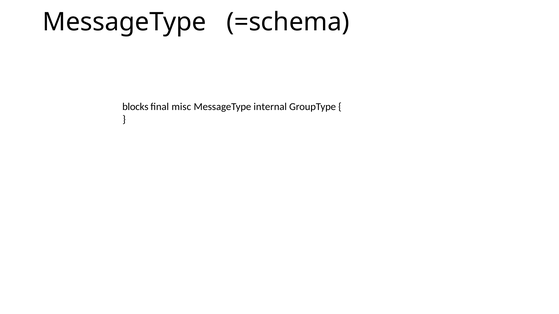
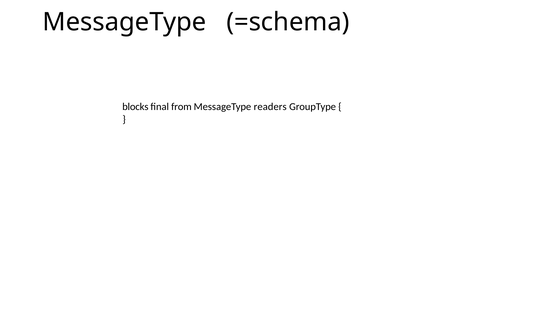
misc: misc -> from (181, 107)
internal: internal -> readers (270, 107)
